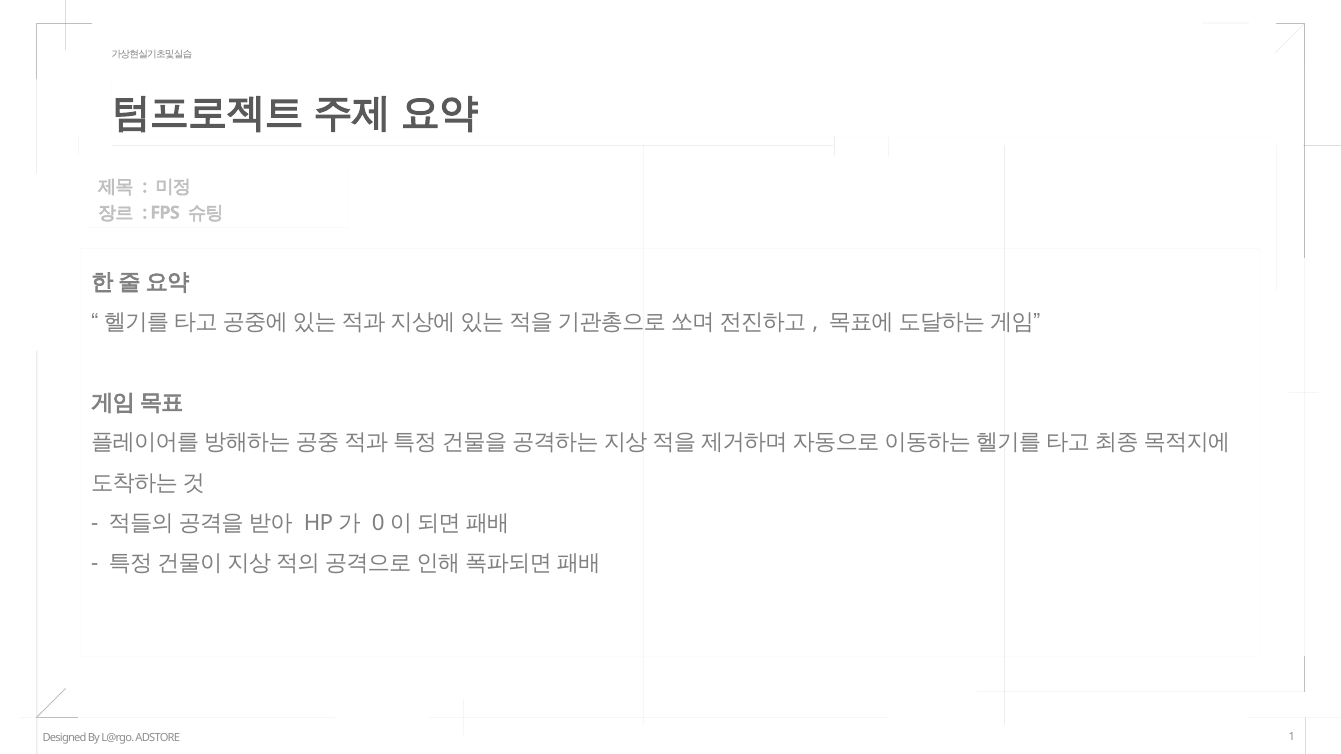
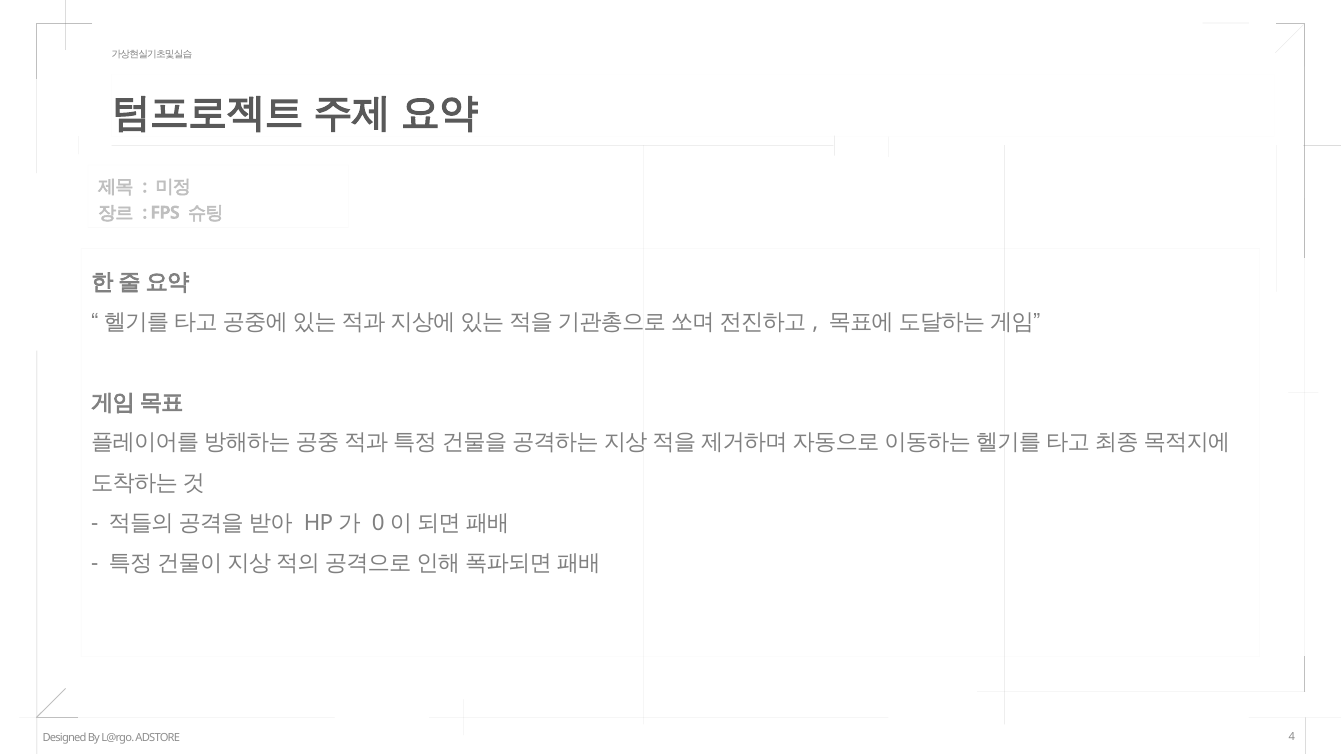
1: 1 -> 4 (1292, 737)
